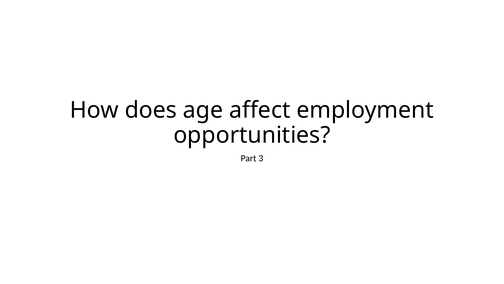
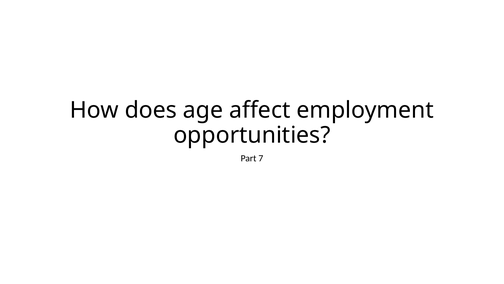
3: 3 -> 7 (261, 158)
